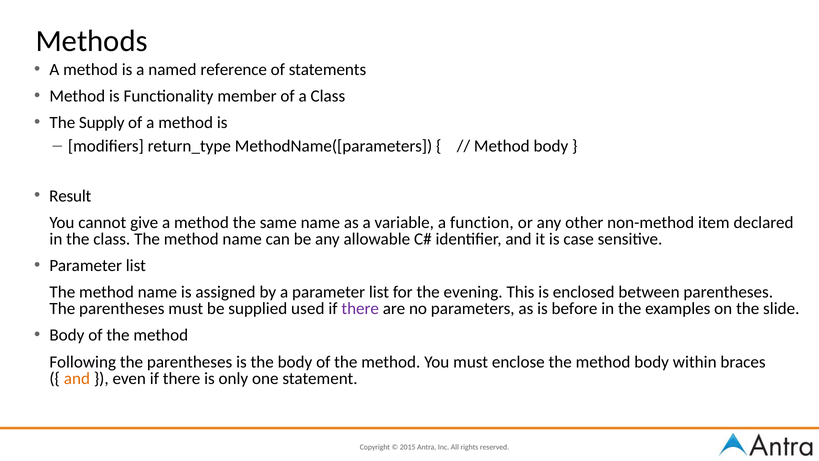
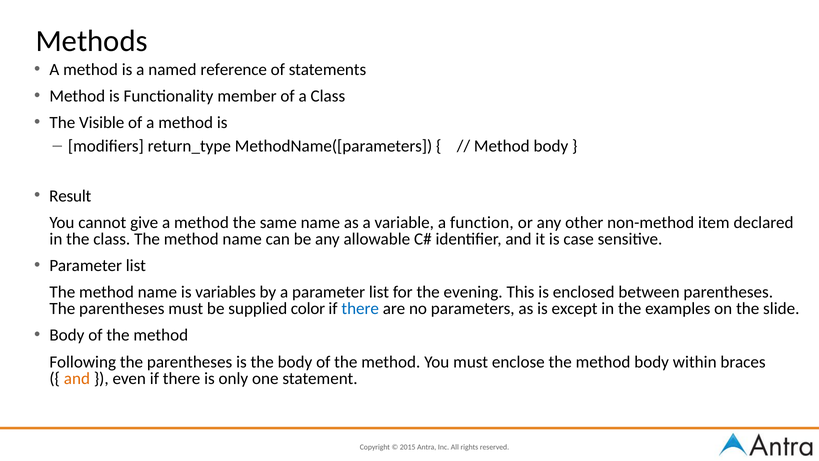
Supply: Supply -> Visible (102, 123)
assigned: assigned -> variables (226, 292)
used: used -> color (308, 309)
there colour: purple -> blue (360, 309)
before: before -> except (575, 309)
